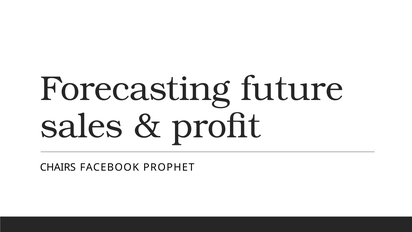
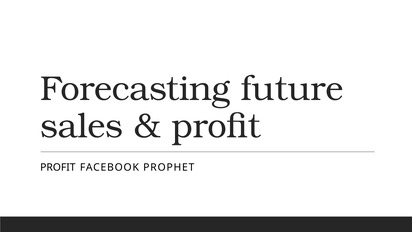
CHAIRS: CHAIRS -> PROFIT (58, 167)
